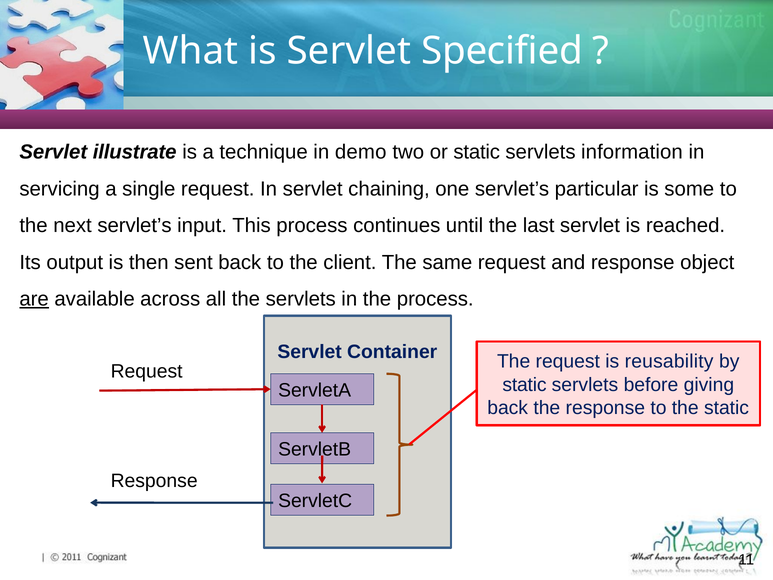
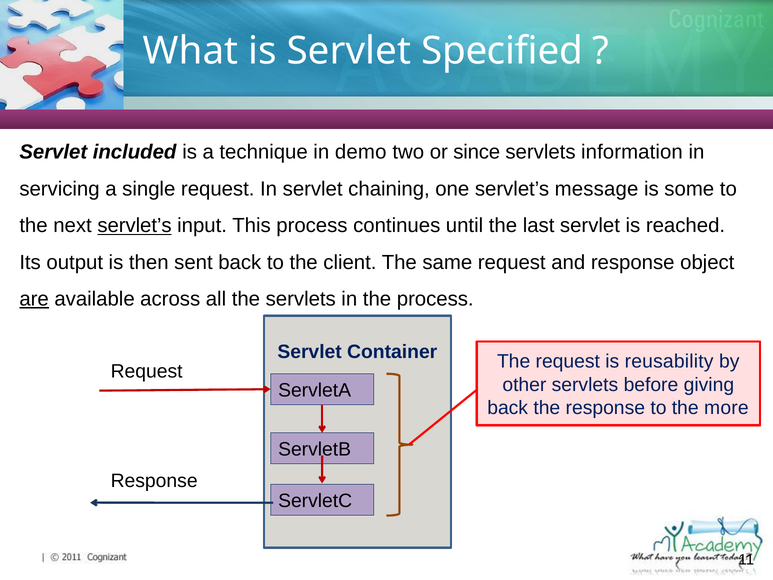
illustrate: illustrate -> included (135, 152)
or static: static -> since (477, 152)
particular: particular -> message (597, 189)
servlet’s underline: none -> present (135, 226)
static: static -> other (524, 385)
the static: static -> more (726, 408)
